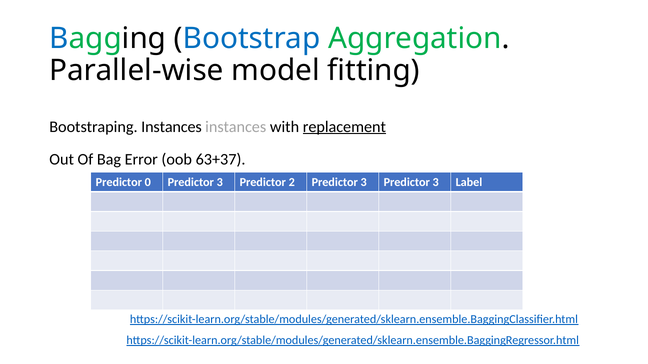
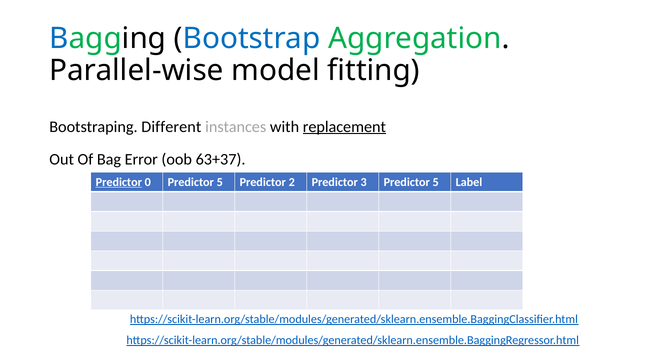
Bootstraping Instances: Instances -> Different (171, 127)
Predictor underline: none -> present (119, 182)
0 Predictor 3: 3 -> 5 (220, 182)
3 Predictor 3: 3 -> 5 (436, 182)
